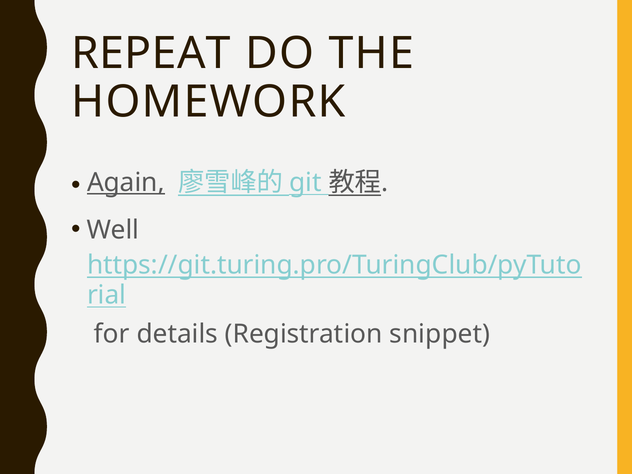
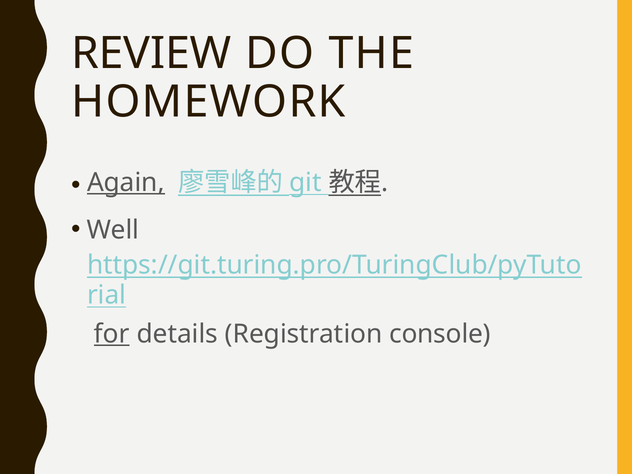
REPEAT: REPEAT -> REVIEW (151, 53)
for underline: none -> present (112, 334)
snippet: snippet -> console (440, 334)
